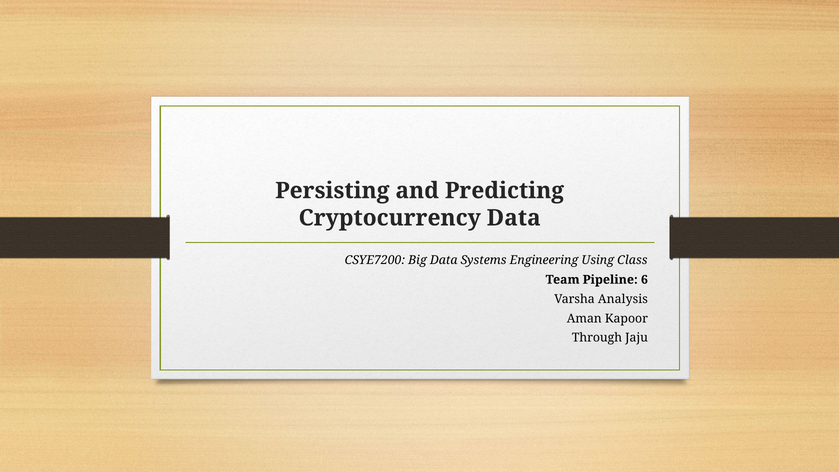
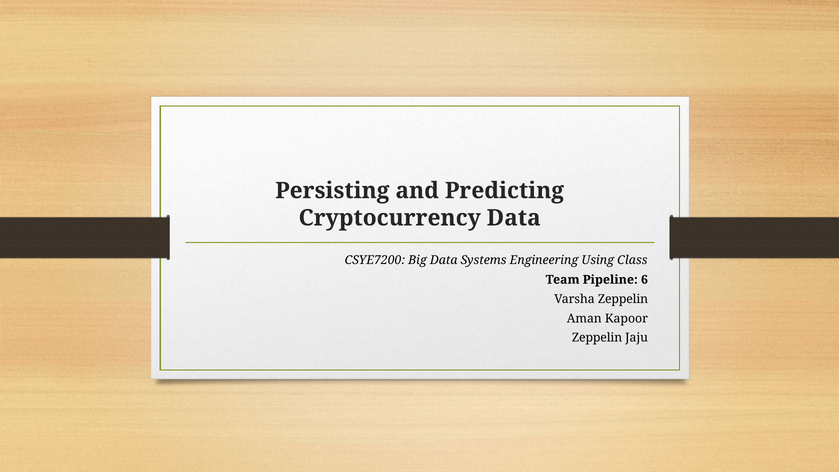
Varsha Analysis: Analysis -> Zeppelin (623, 299)
Through: Through -> Zeppelin (597, 338)
